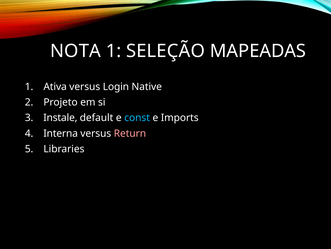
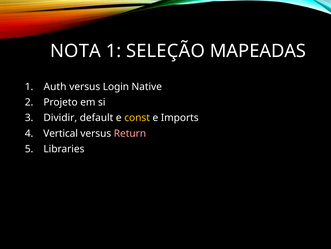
Ativa: Ativa -> Auth (55, 86)
Instale: Instale -> Dividir (60, 118)
const colour: light blue -> yellow (137, 118)
Interna: Interna -> Vertical (61, 133)
